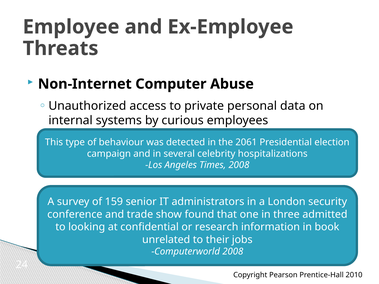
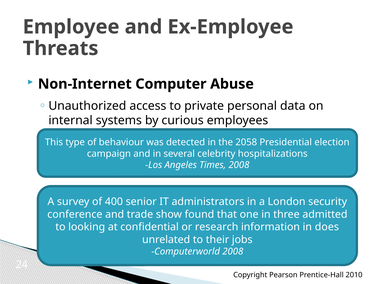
2061: 2061 -> 2058 (246, 142)
159: 159 -> 400 (114, 202)
book: book -> does (327, 227)
